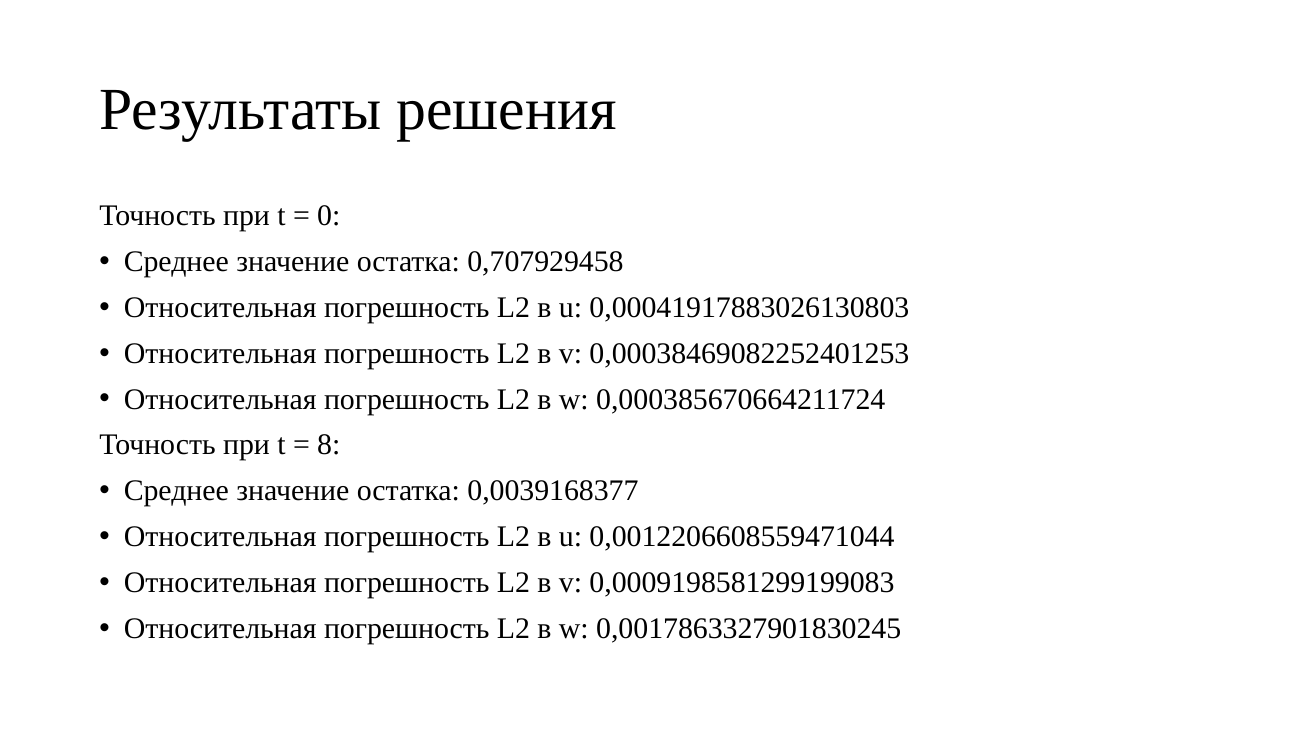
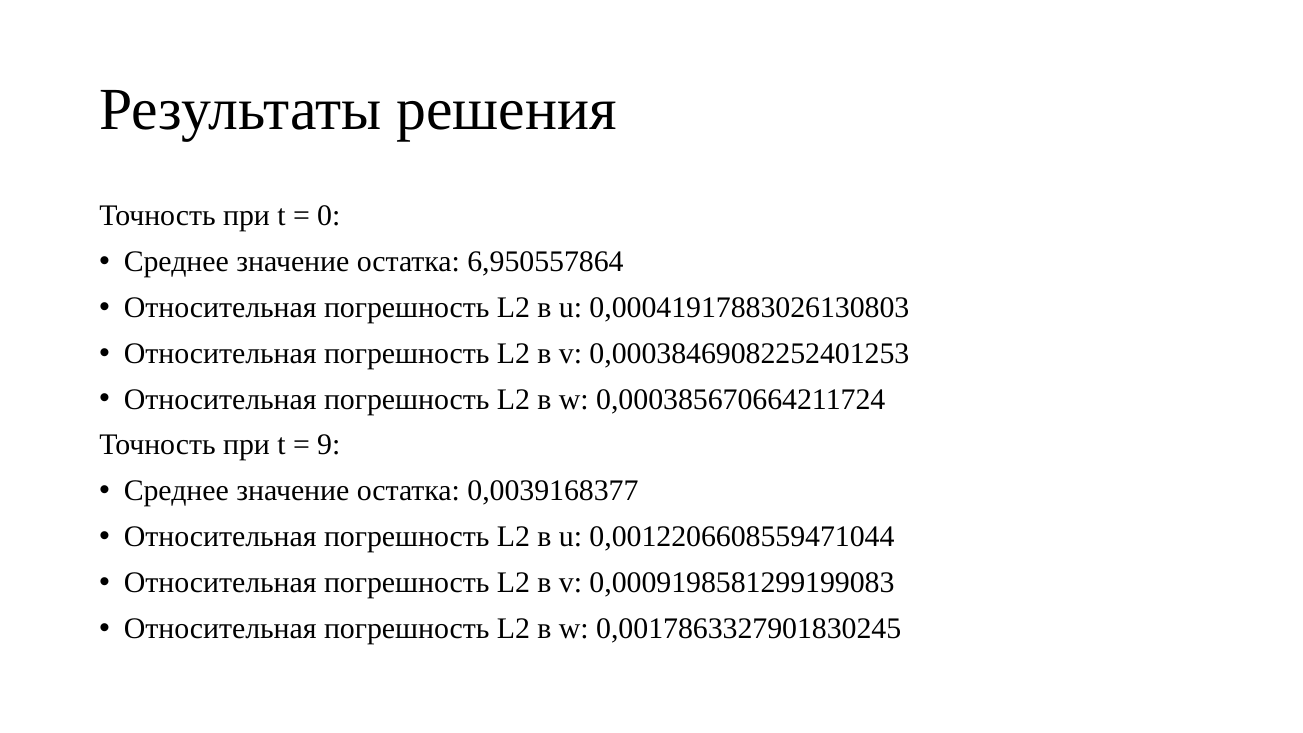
0,707929458: 0,707929458 -> 6,950557864 (545, 262)
8: 8 -> 9 (329, 445)
